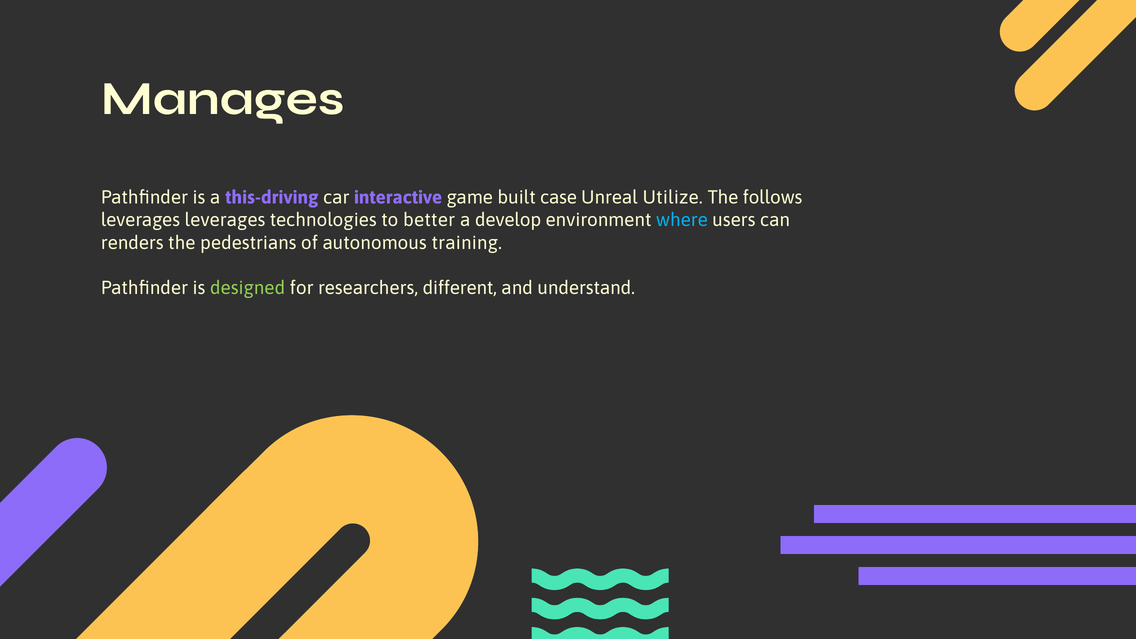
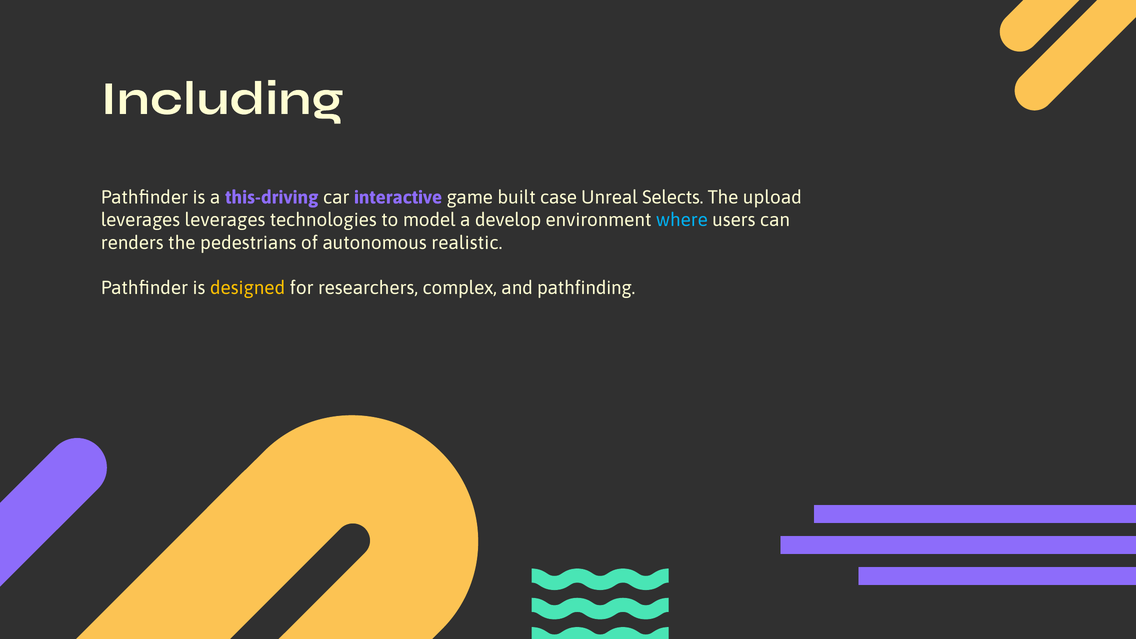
Manages: Manages -> Including (222, 98)
Utilize: Utilize -> Selects (673, 197)
follows: follows -> upload (772, 197)
better: better -> model (429, 220)
training: training -> realistic (467, 243)
designed colour: light green -> yellow (248, 288)
different: different -> complex (460, 288)
understand: understand -> pathfinding (586, 288)
